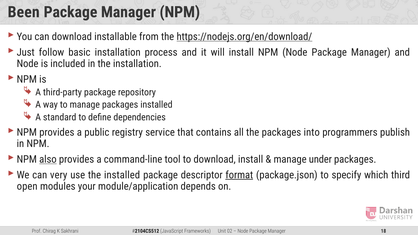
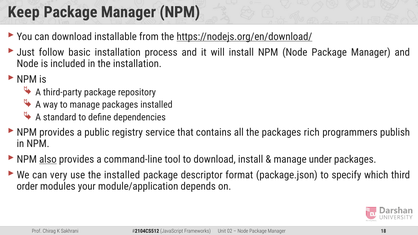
Been: Been -> Keep (24, 12)
into: into -> rich (312, 132)
format underline: present -> none (239, 175)
open: open -> order (27, 186)
